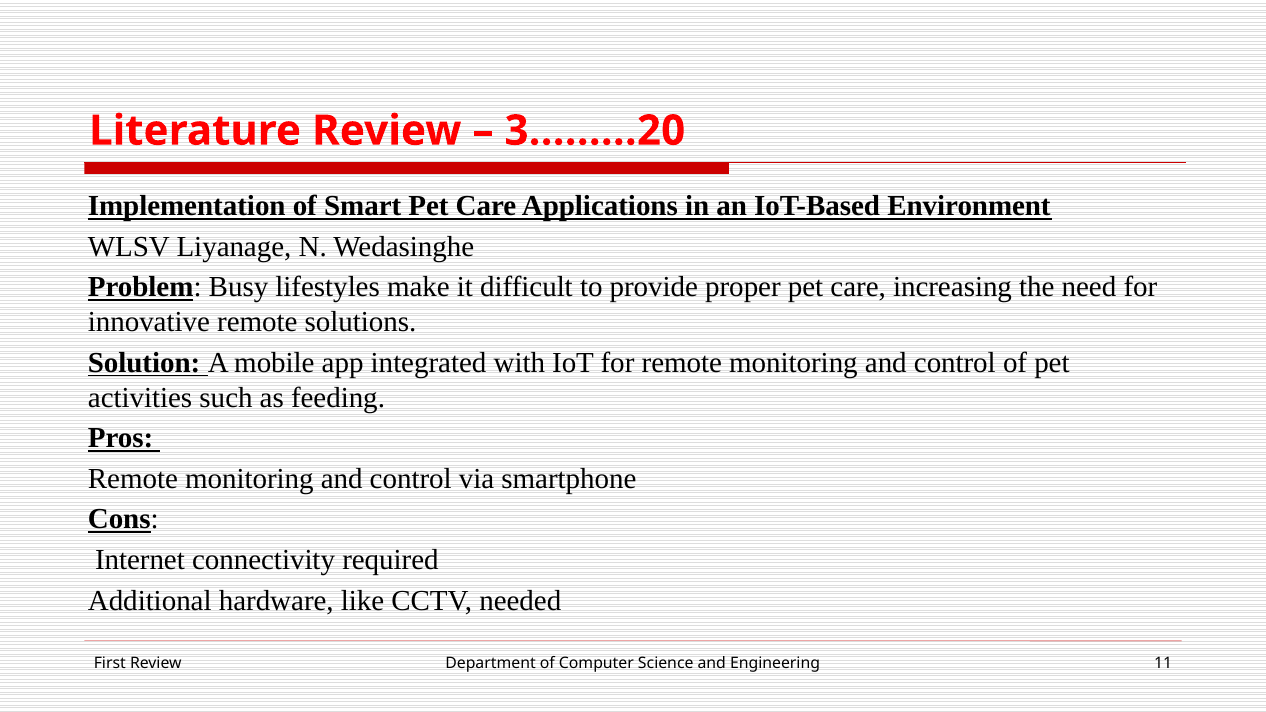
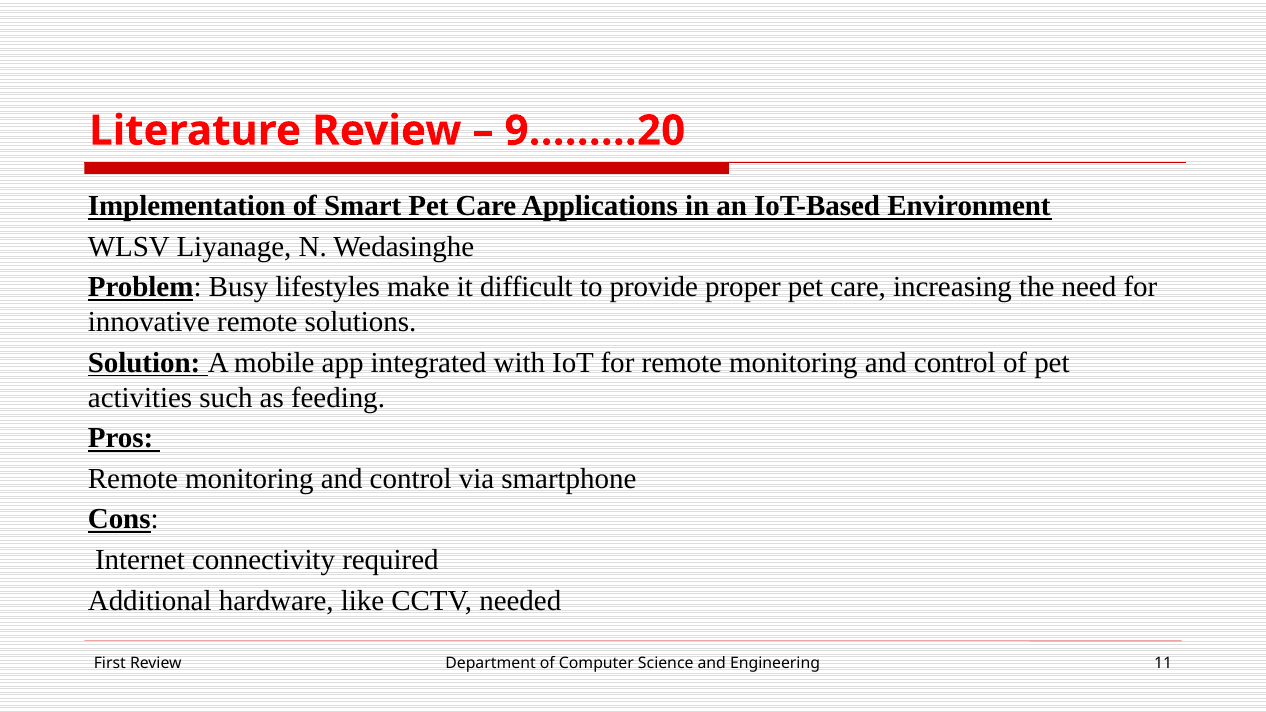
3………20: 3………20 -> 9………20 (595, 131)
